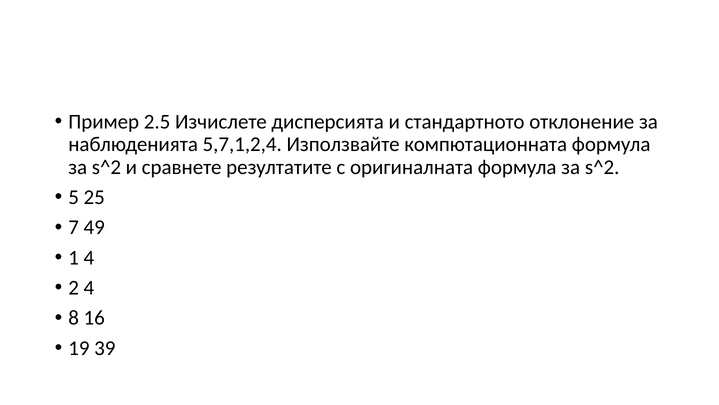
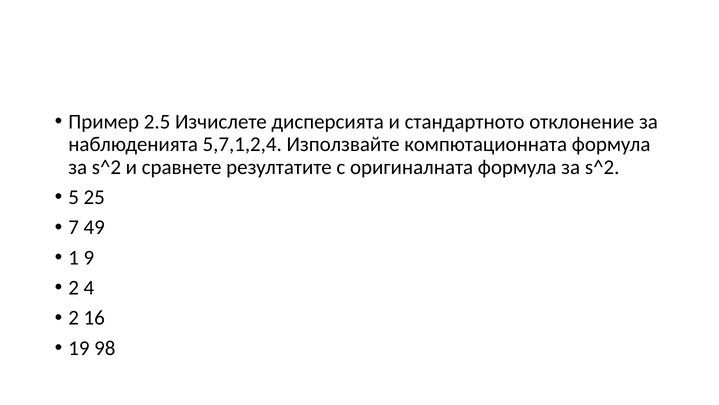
1 4: 4 -> 9 (89, 257)
8: 8 -> 2 (74, 318)
39: 39 -> 98 (105, 348)
